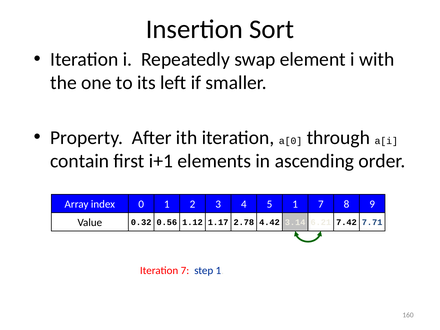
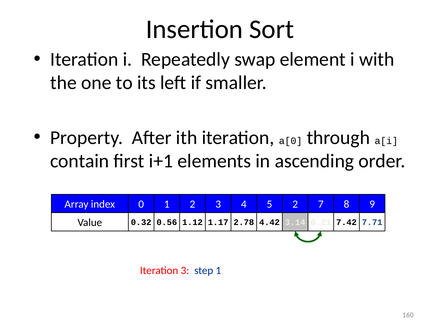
index 1: 1 -> 2 (295, 204)
Iteration 7: 7 -> 3 (185, 271)
